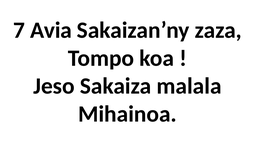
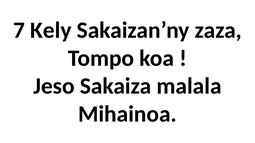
Avia: Avia -> Kely (51, 30)
